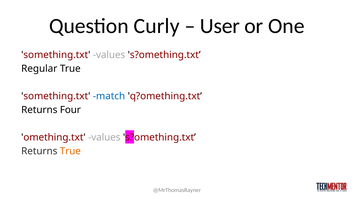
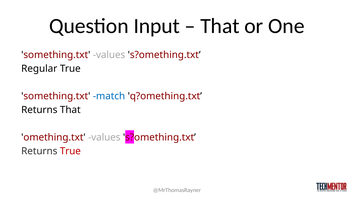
Curly: Curly -> Input (157, 26)
User: User -> That (220, 26)
Returns Four: Four -> That (70, 110)
True colour: orange -> red (70, 151)
